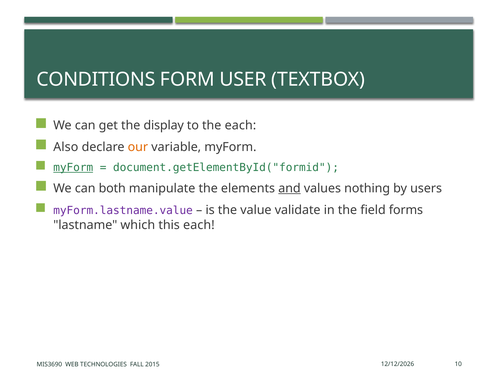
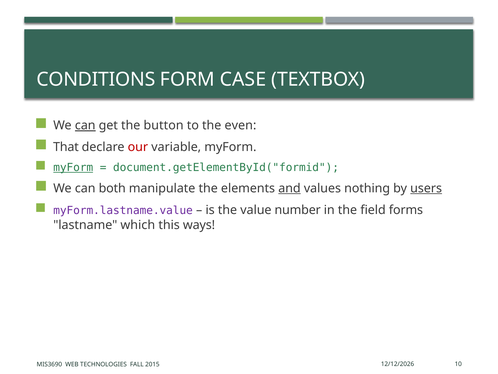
USER: USER -> CASE (243, 79)
can underline: none -> present (85, 125)
display: display -> button (164, 125)
the each: each -> even (240, 125)
Also: Also -> That (66, 147)
our colour: orange -> red (138, 147)
users underline: none -> present (426, 188)
validate: validate -> number (298, 210)
this each: each -> ways (199, 225)
